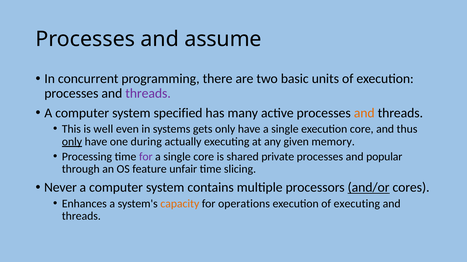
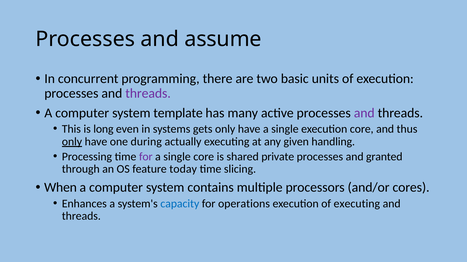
specified: specified -> template (178, 113)
and colour: orange -> purple (364, 113)
well: well -> long (103, 129)
memory: memory -> handling (333, 142)
popular: popular -> granted (384, 157)
unfair: unfair -> today (183, 170)
Never: Never -> When (60, 188)
and/or underline: present -> none (369, 188)
capacity colour: orange -> blue (180, 204)
